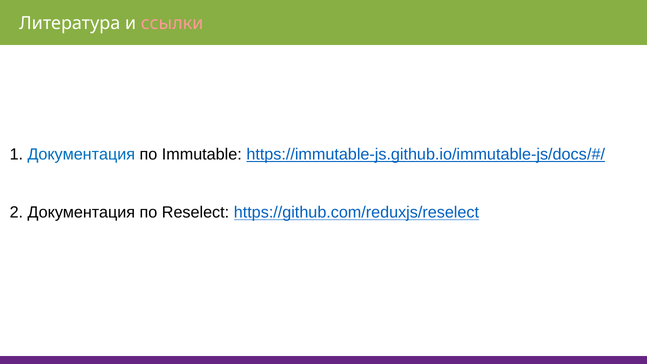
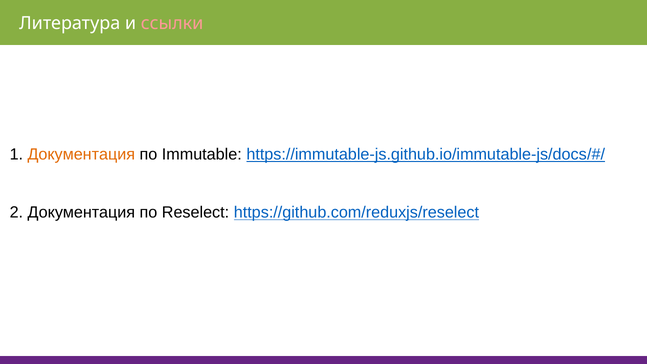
Документация colour: blue -> orange (81, 154)
